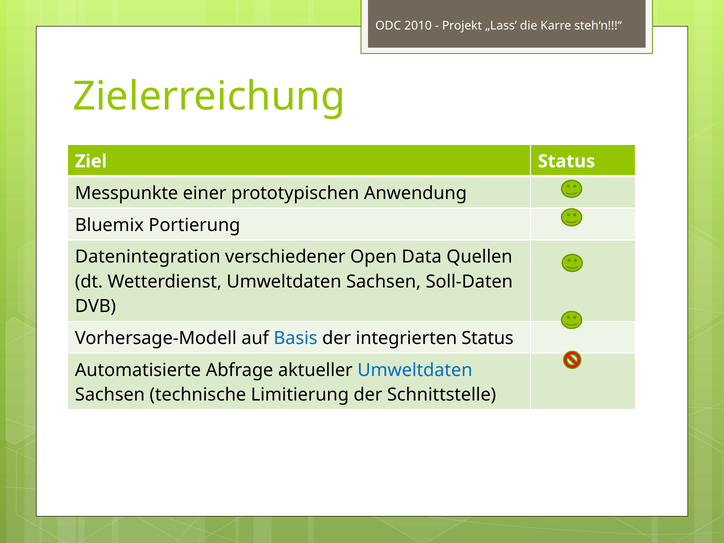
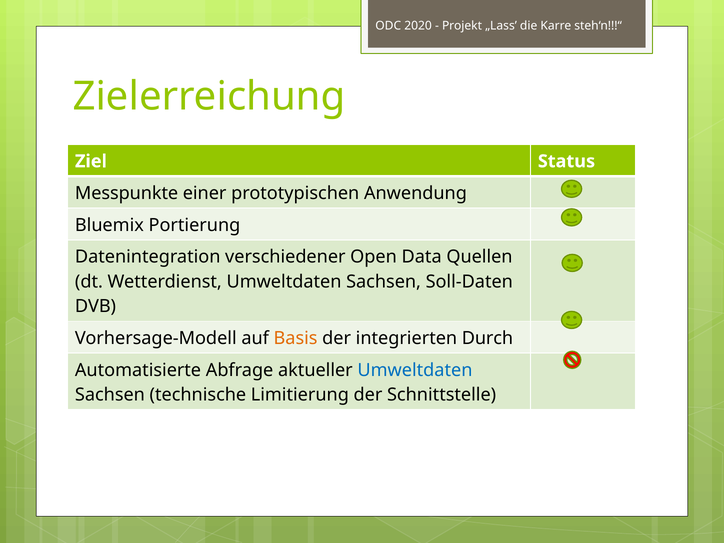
2010: 2010 -> 2020 (418, 26)
Basis colour: blue -> orange (296, 338)
integrierten Status: Status -> Durch (487, 338)
